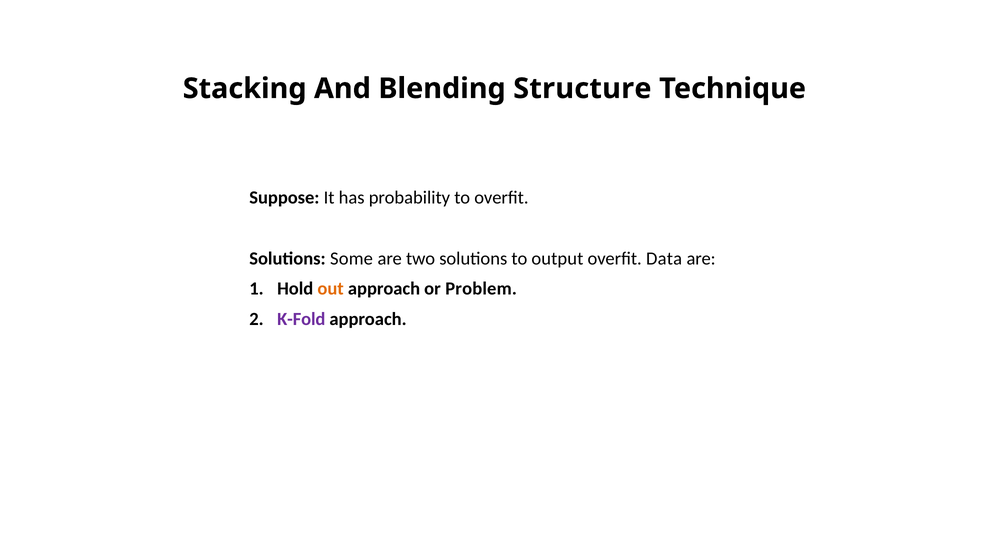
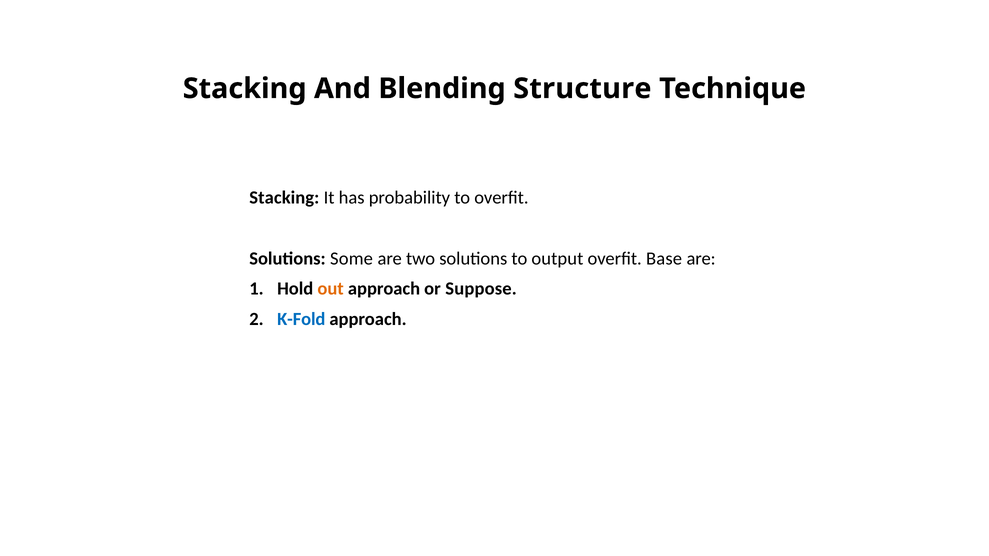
Suppose: Suppose -> Stacking (284, 198)
Data: Data -> Base (664, 259)
Problem: Problem -> Suppose (481, 289)
K-Fold colour: purple -> blue (301, 319)
